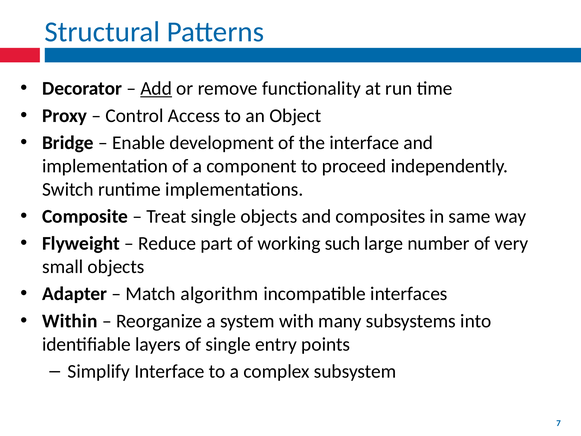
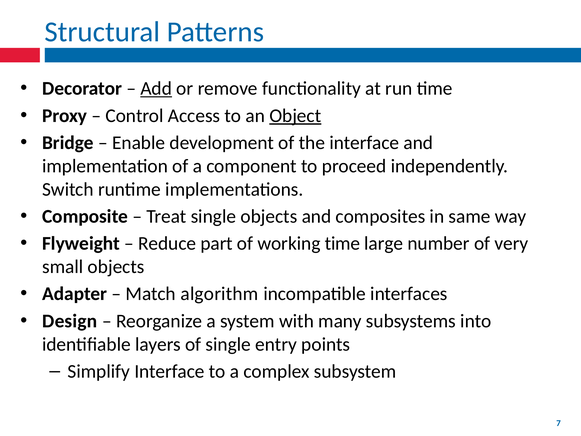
Object underline: none -> present (295, 116)
working such: such -> time (342, 243)
Within: Within -> Design (70, 321)
